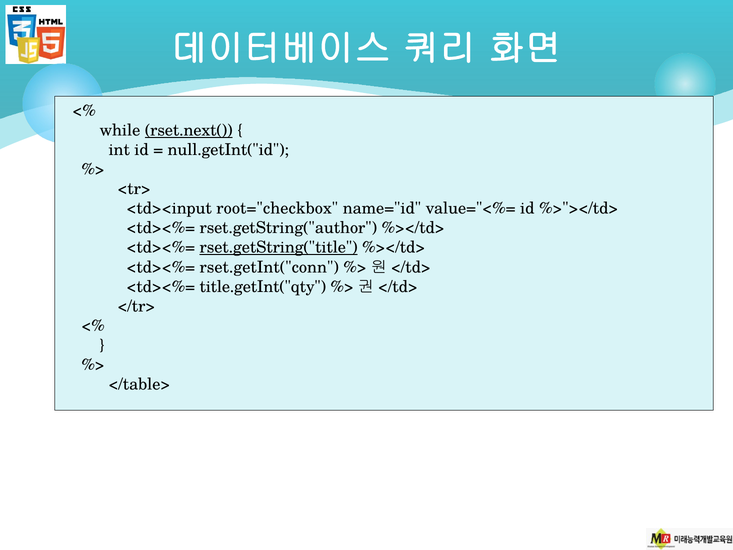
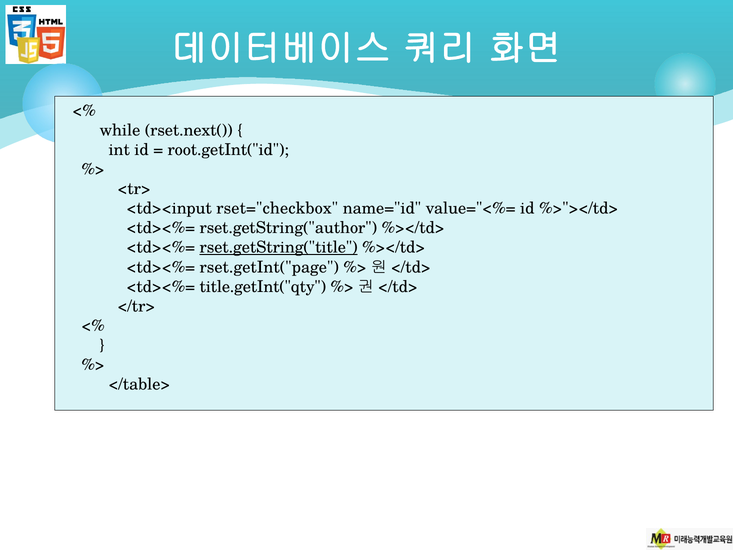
rset.next( underline: present -> none (189, 130)
null.getInt("id: null.getInt("id -> root.getInt("id (228, 150)
root="checkbox: root="checkbox -> rset="checkbox (277, 208)
rset.getInt("conn: rset.getInt("conn -> rset.getInt("page (269, 267)
